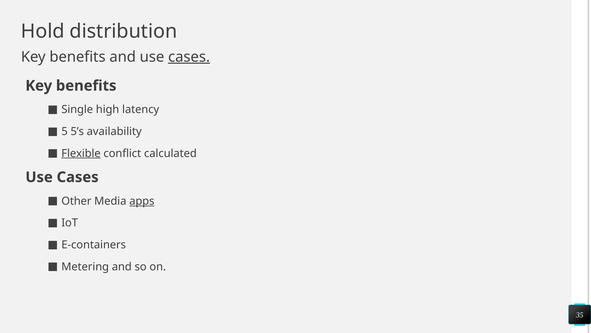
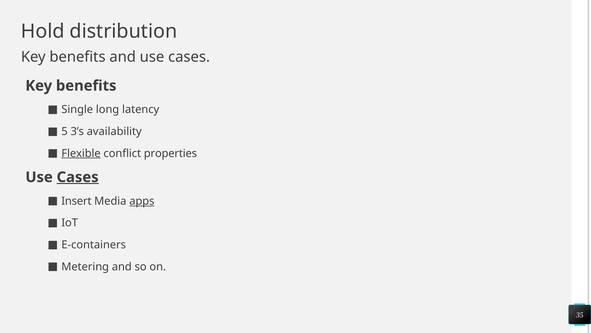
cases underline: present -> none (189, 57)
high: high -> long (108, 109)
5’s: 5’s -> 3’s (77, 131)
calculated: calculated -> properties (170, 153)
Cases underline: none -> present (78, 177)
Other: Other -> Insert (76, 201)
